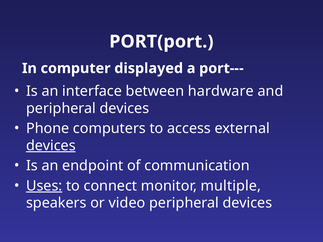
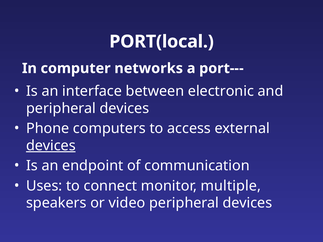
PORT(port: PORT(port -> PORT(local (162, 42)
displayed: displayed -> networks (149, 68)
hardware: hardware -> electronic (221, 91)
Uses underline: present -> none (44, 186)
